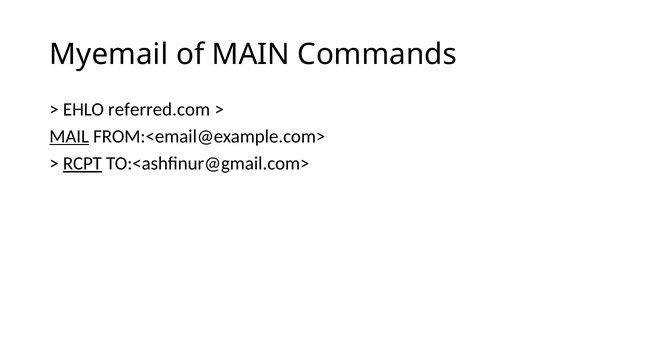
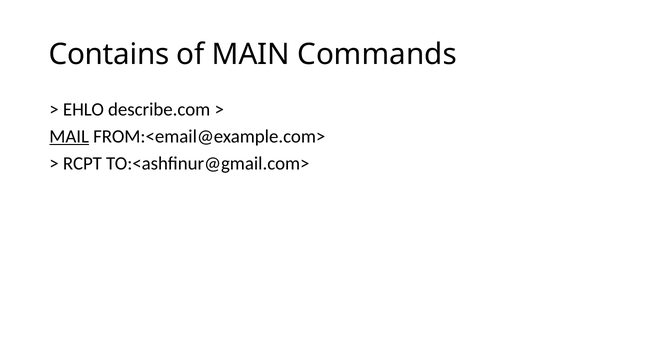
Myemail: Myemail -> Contains (109, 54)
referred.com: referred.com -> describe.com (159, 109)
RCPT underline: present -> none (82, 164)
